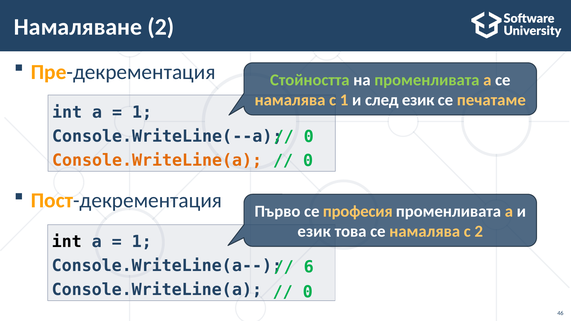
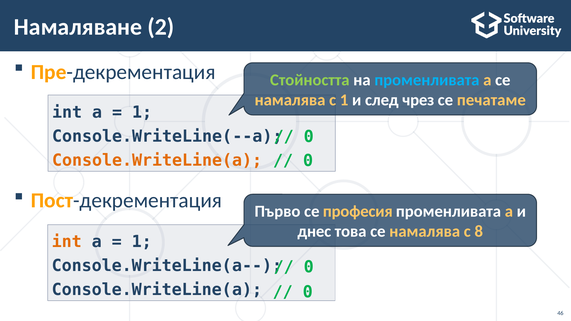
променливата colour: light green -> light blue (427, 80)
след език: език -> чрез (418, 100)
език: език -> днес (314, 232)
с 2: 2 -> 8 (479, 232)
int colour: black -> orange (67, 242)
6: 6 -> 0 (309, 267)
